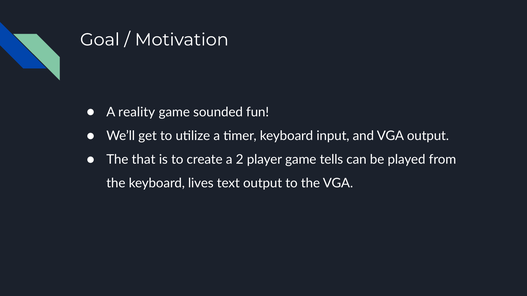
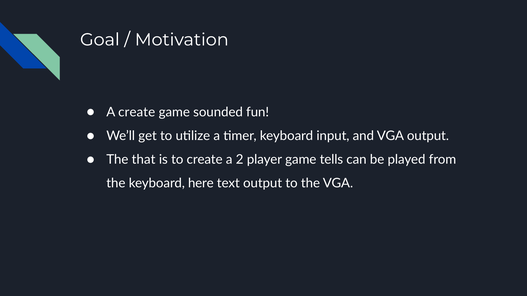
A reality: reality -> create (137, 112)
lives: lives -> here (201, 183)
